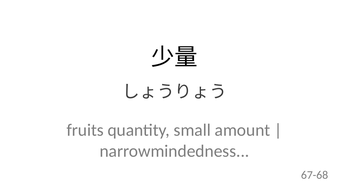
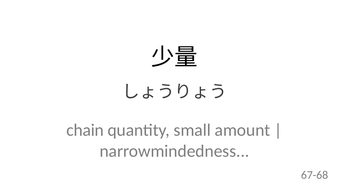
fruits: fruits -> chain (85, 130)
